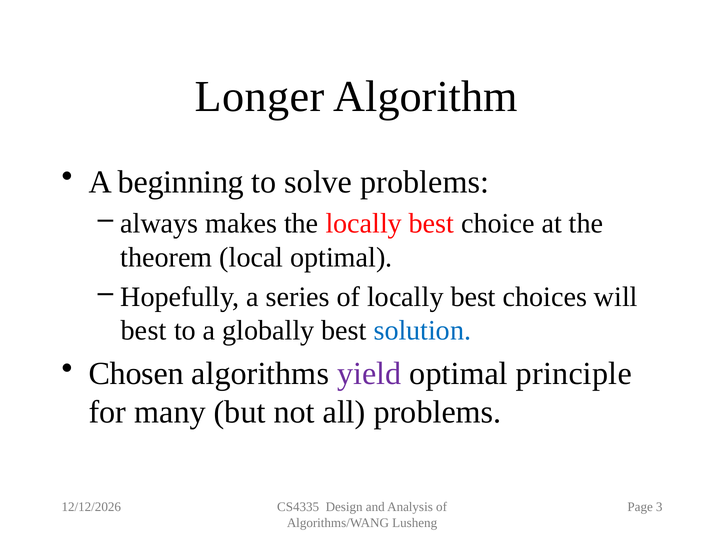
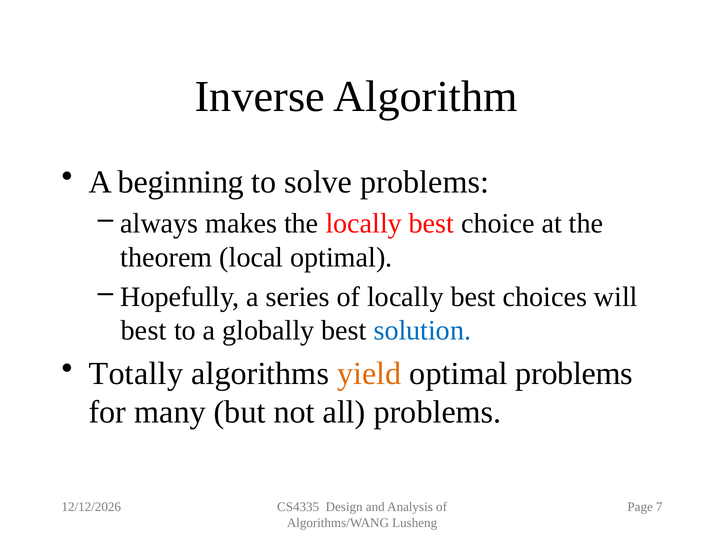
Longer: Longer -> Inverse (260, 97)
Chosen: Chosen -> Totally (136, 374)
yield colour: purple -> orange (369, 374)
optimal principle: principle -> problems (574, 374)
3: 3 -> 7 (659, 507)
